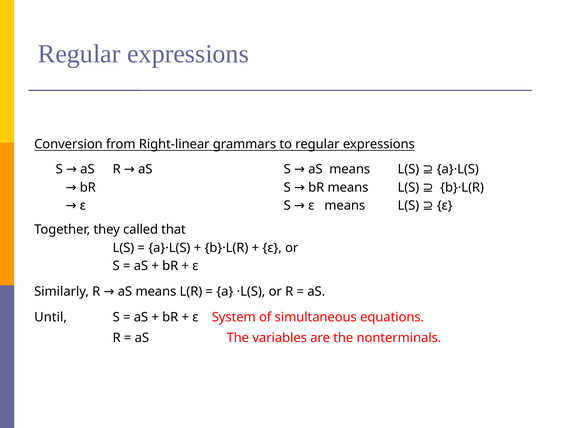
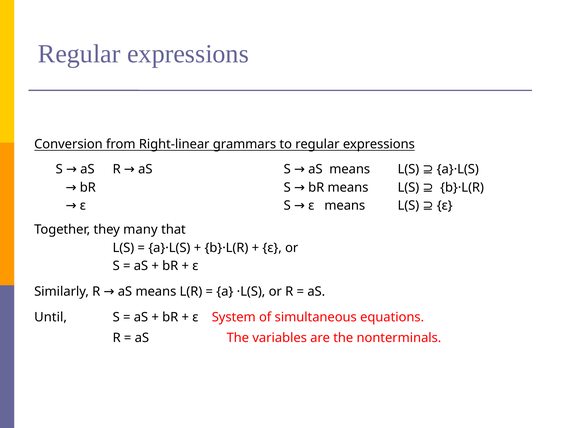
called: called -> many (140, 229)
